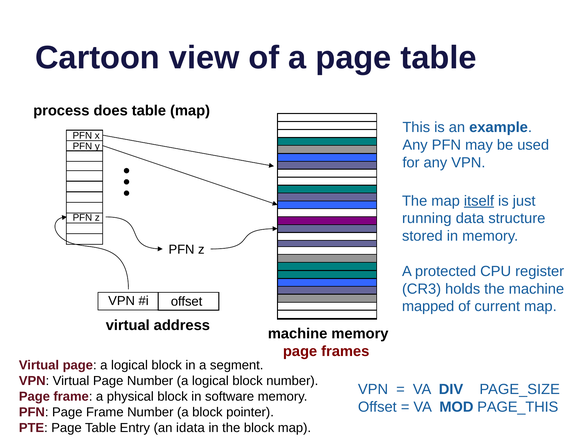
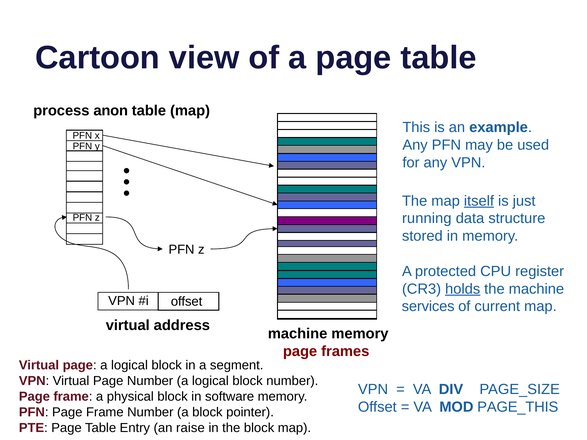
does: does -> anon (111, 111)
holds underline: none -> present (463, 289)
mapped: mapped -> services (428, 307)
idata: idata -> raise (190, 428)
